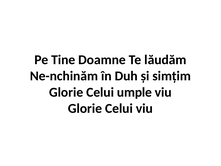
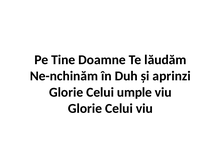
simţim: simţim -> aprinzi (172, 76)
